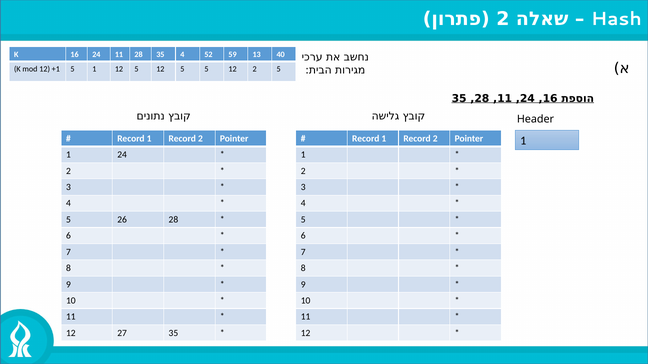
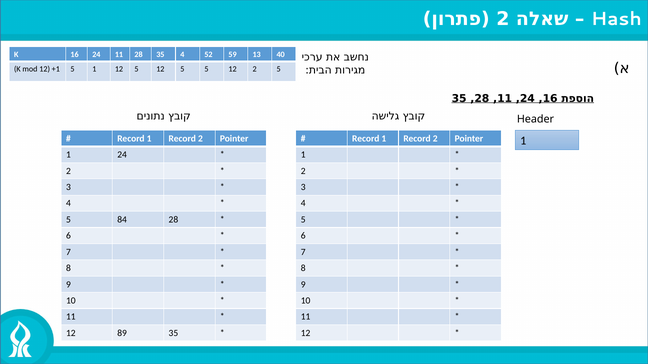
26: 26 -> 84 (122, 220)
27: 27 -> 89 (122, 333)
